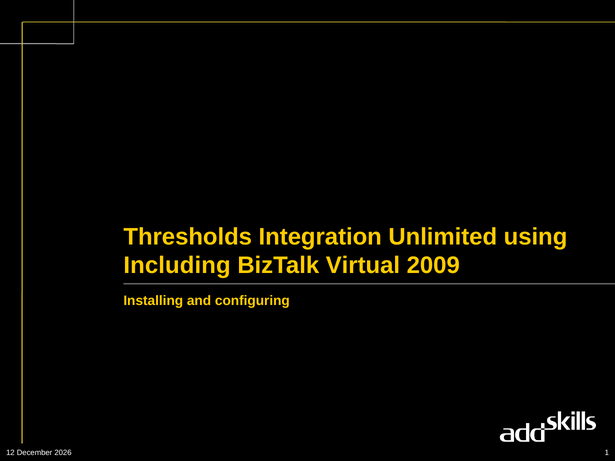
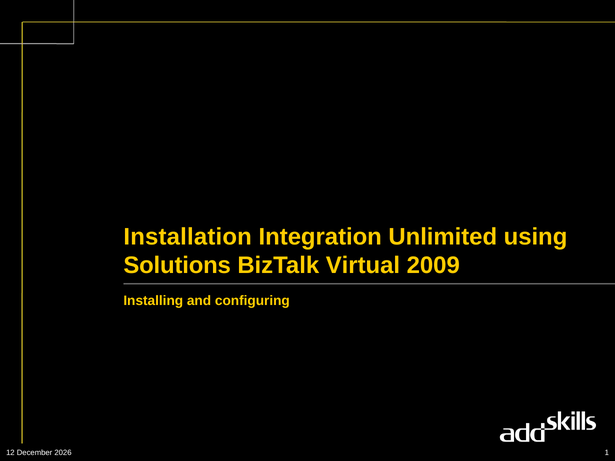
Thresholds: Thresholds -> Installation (188, 237)
Including: Including -> Solutions (177, 266)
